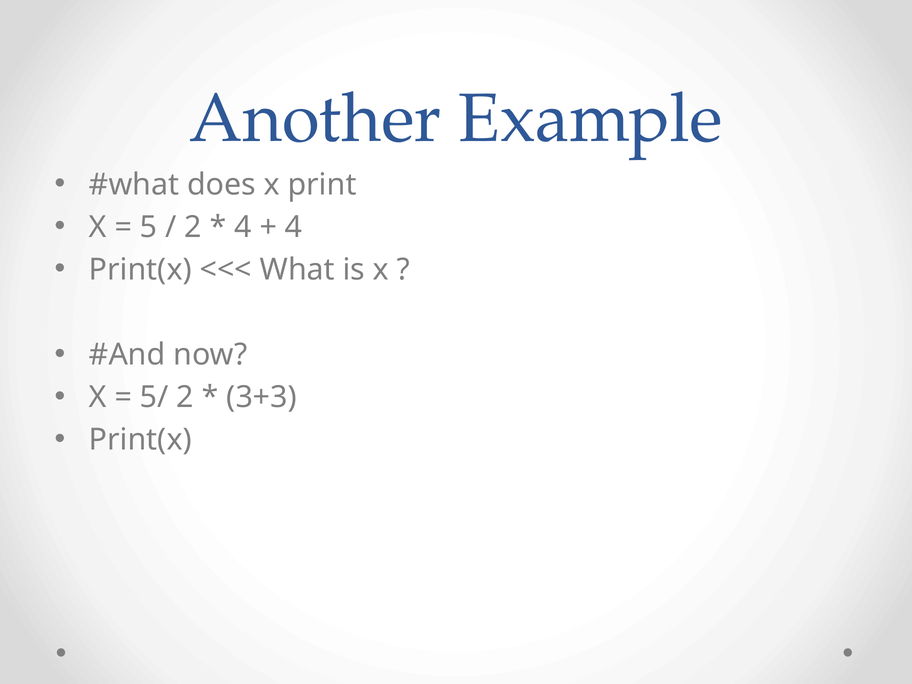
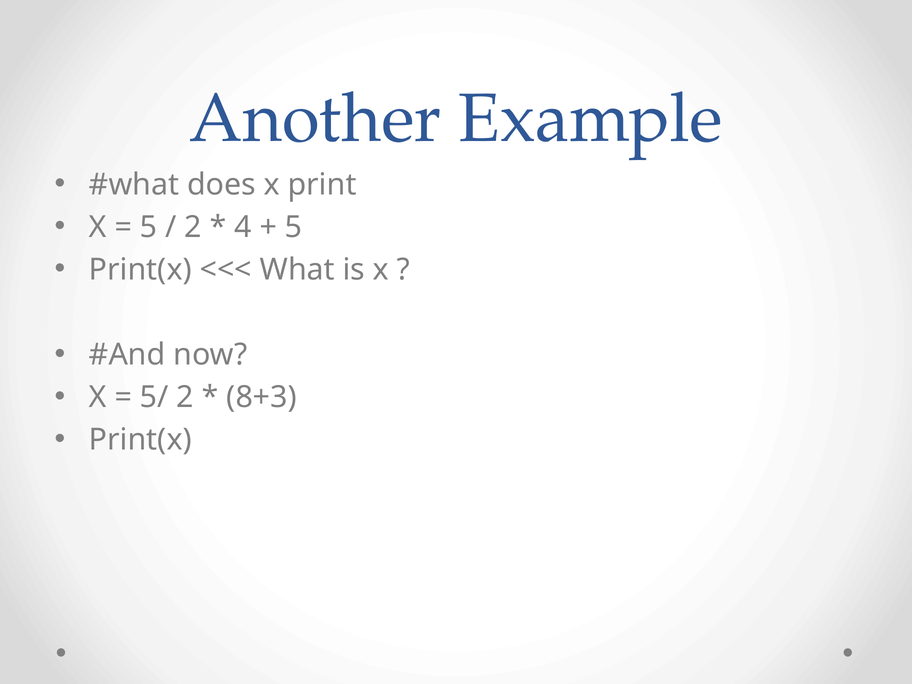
4: 4 -> 5 (294, 227)
3+3: 3+3 -> 8+3 (262, 397)
